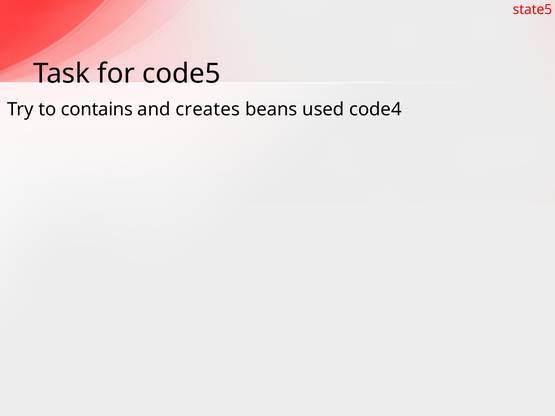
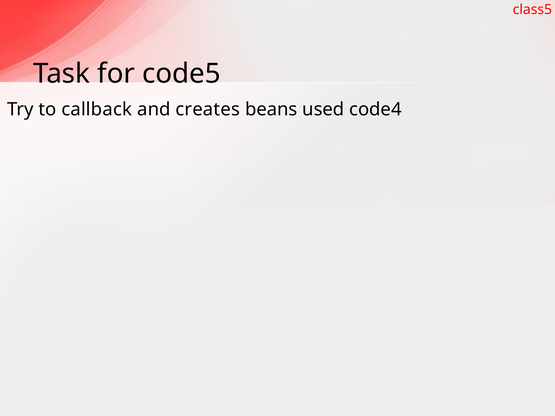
state5: state5 -> class5 (532, 10)
contains: contains -> callback (97, 110)
